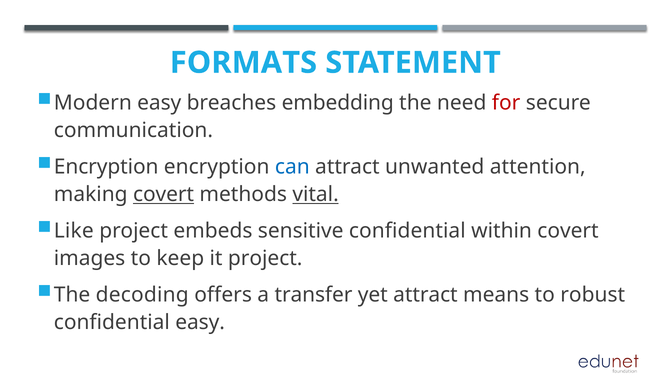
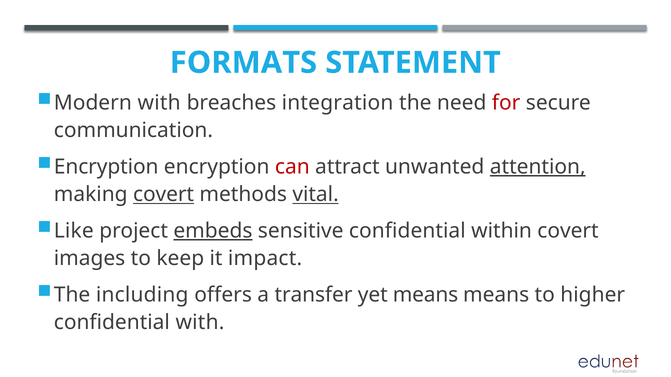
Modern easy: easy -> with (159, 103)
embedding: embedding -> integration (338, 103)
can colour: blue -> red (292, 167)
attention underline: none -> present (538, 167)
embeds underline: none -> present (213, 231)
it project: project -> impact (265, 259)
decoding: decoding -> including (142, 295)
yet attract: attract -> means (426, 295)
robust: robust -> higher (593, 295)
confidential easy: easy -> with (200, 323)
